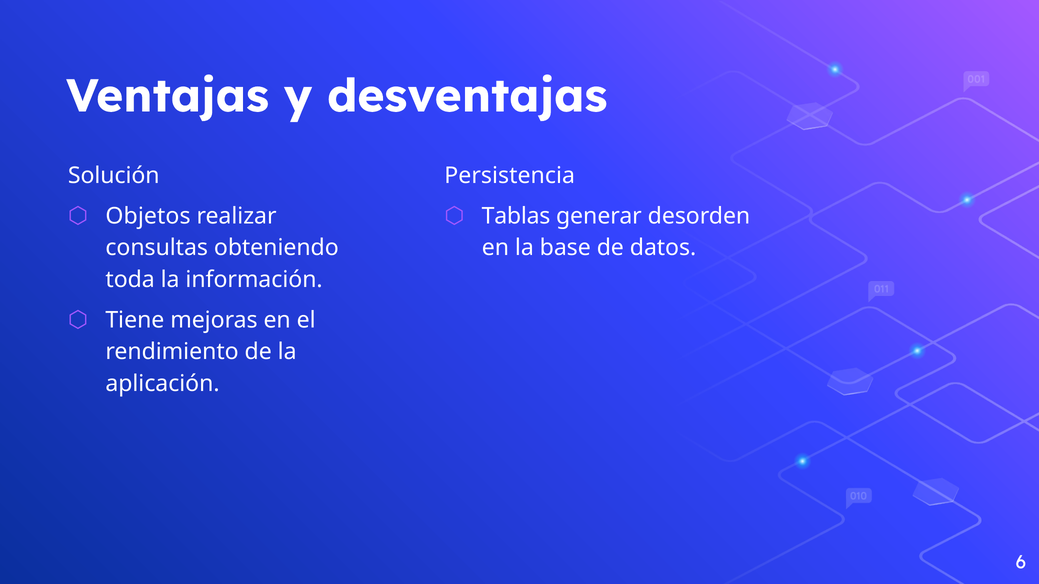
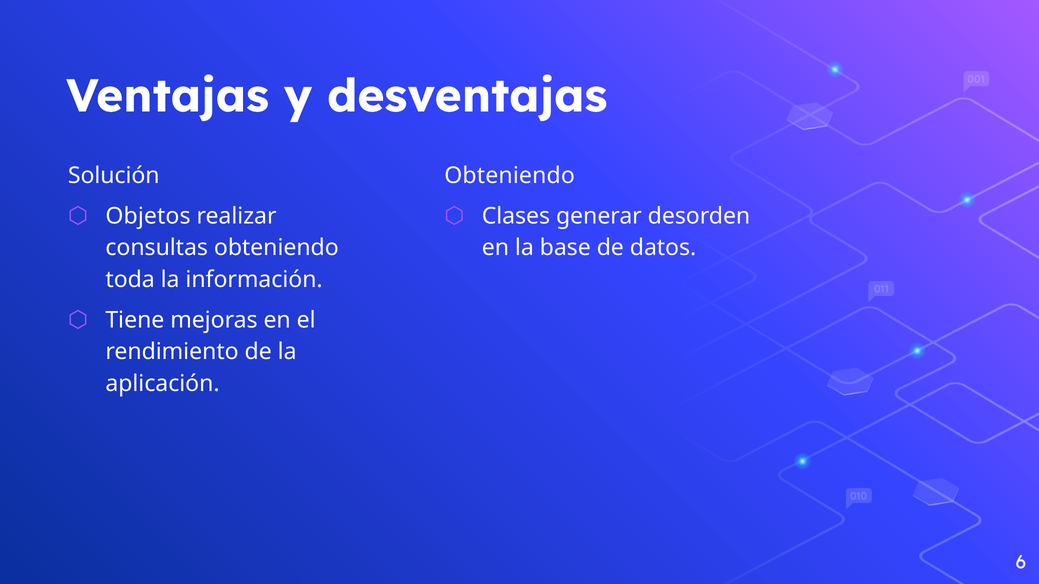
Persistencia: Persistencia -> Obteniendo (510, 176)
Tablas: Tablas -> Clases (516, 216)
